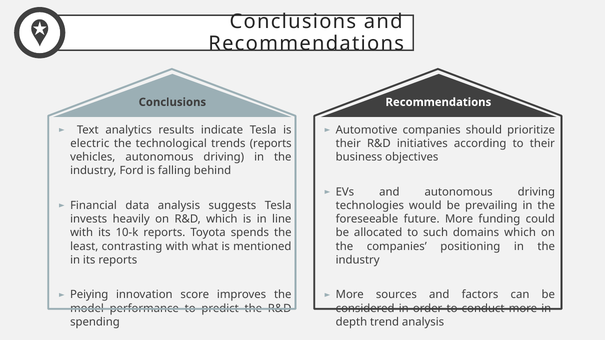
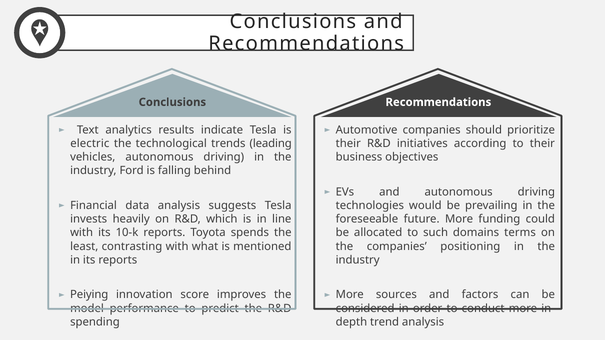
trends reports: reports -> leading (271, 144)
domains which: which -> terms (520, 233)
